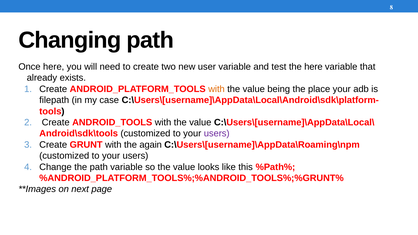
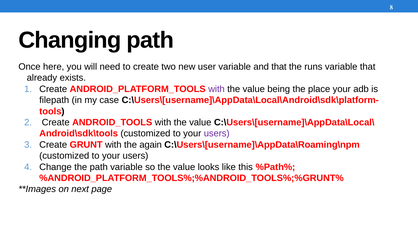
and test: test -> that (279, 67)
the here: here -> runs (313, 67)
with colour: orange -> purple (216, 89)
